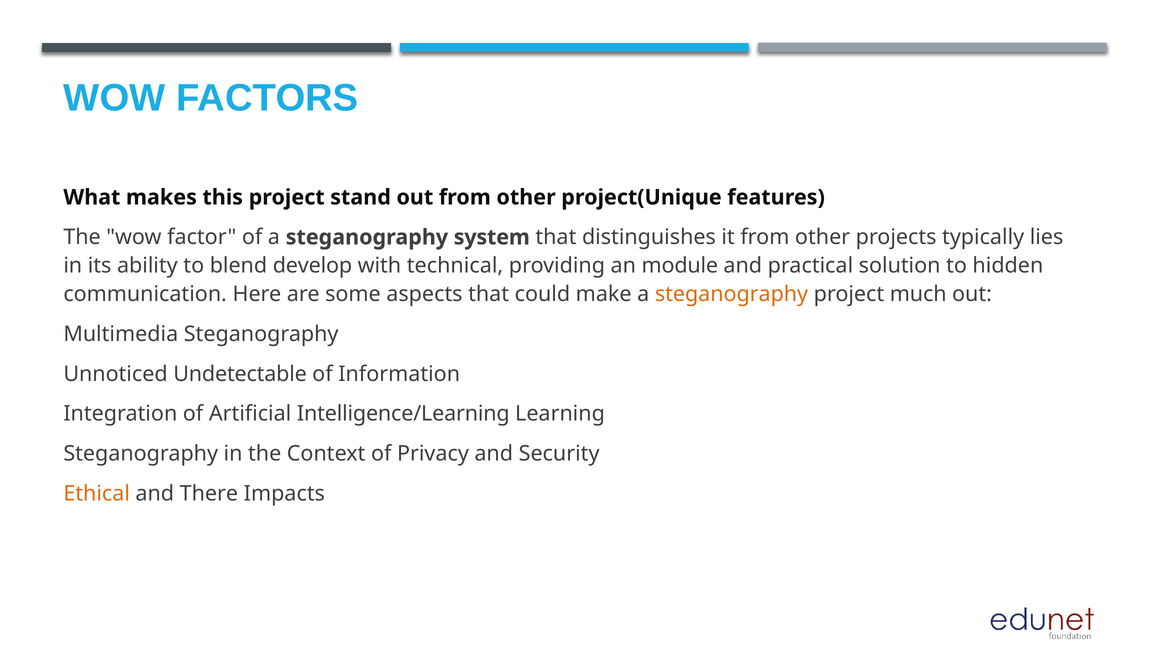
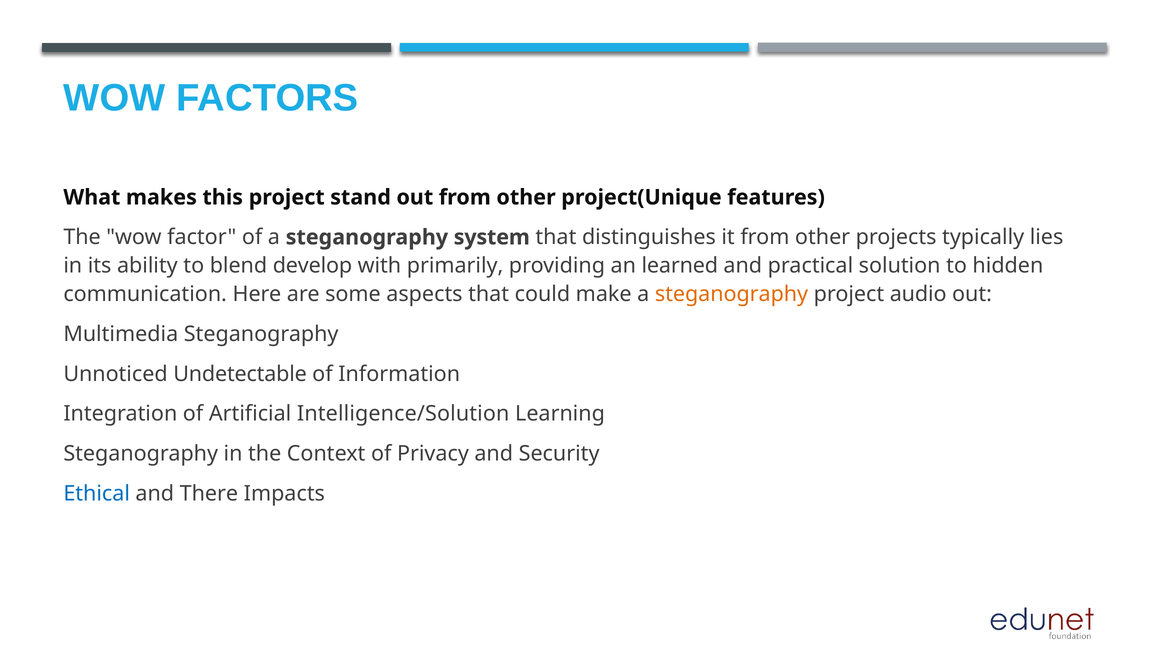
technical: technical -> primarily (455, 266)
module: module -> learned (680, 266)
much: much -> audio (918, 294)
Intelligence/Learning: Intelligence/Learning -> Intelligence/Solution (403, 414)
Ethical colour: orange -> blue (97, 494)
